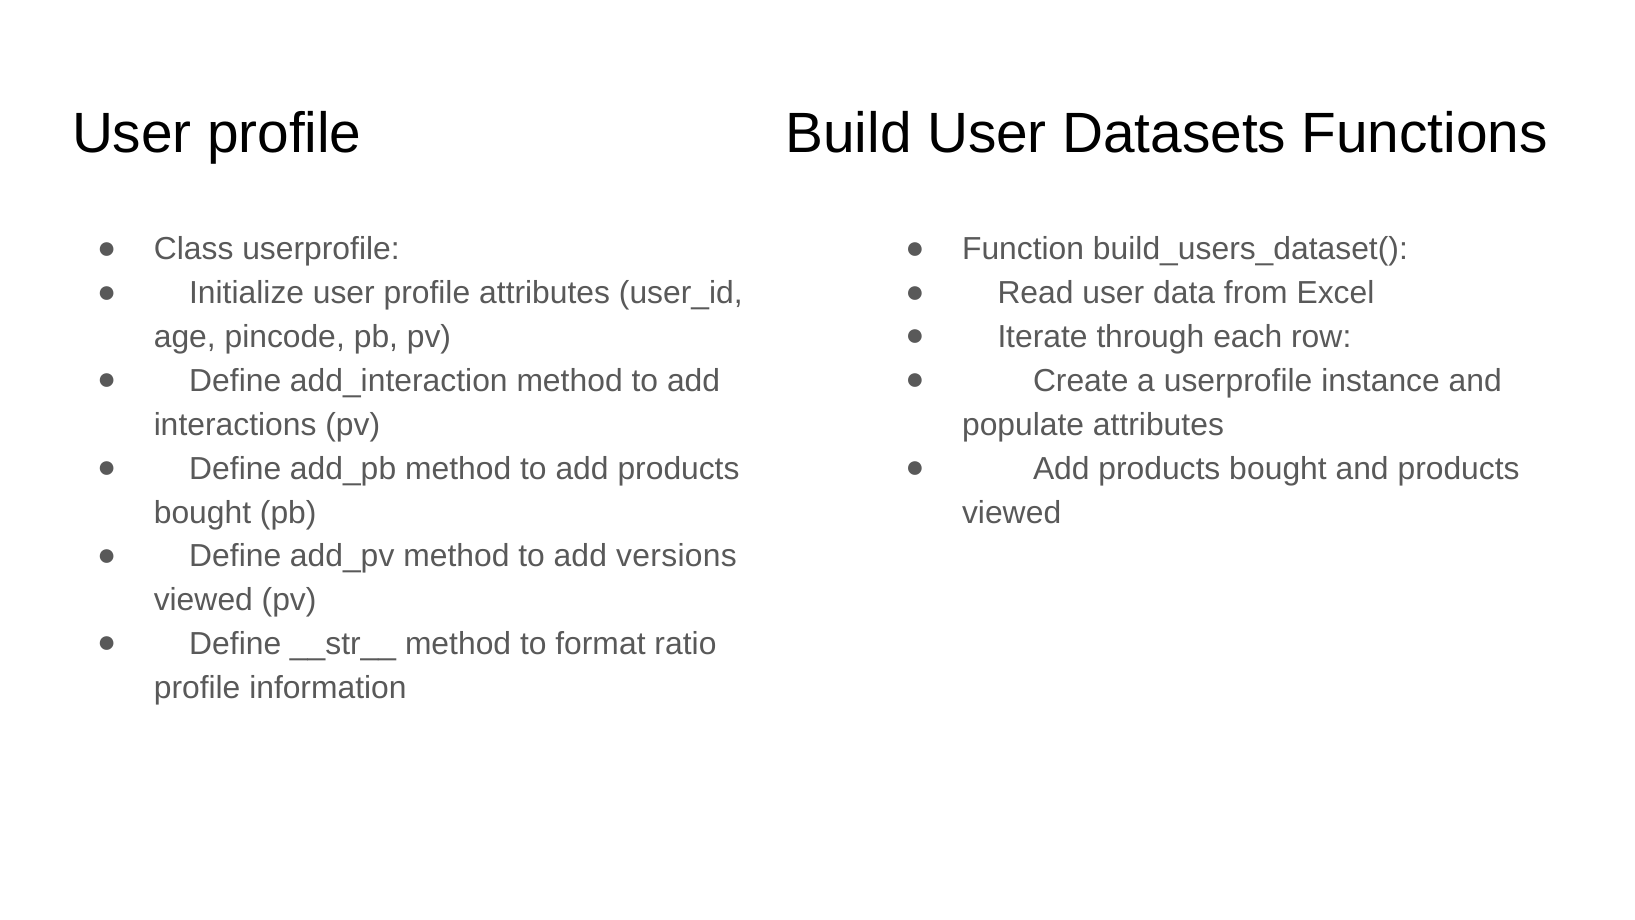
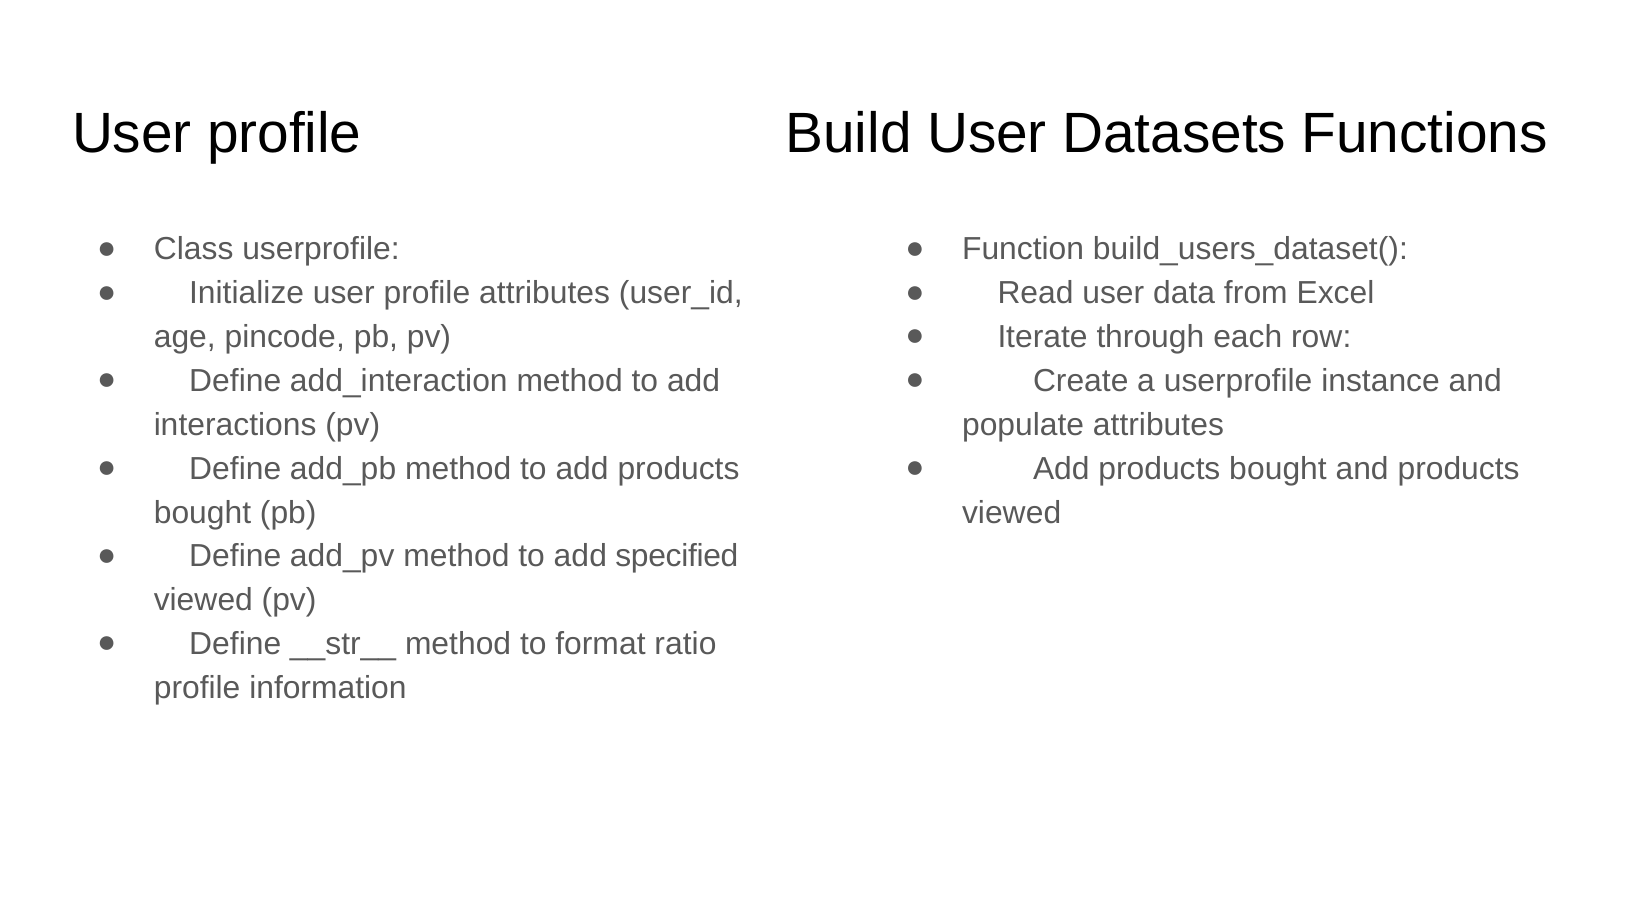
versions: versions -> specified (677, 556)
